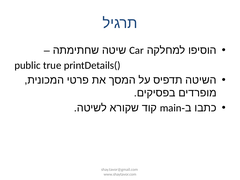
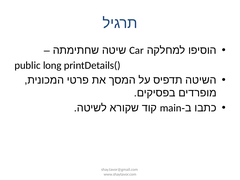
true: true -> long (52, 65)
